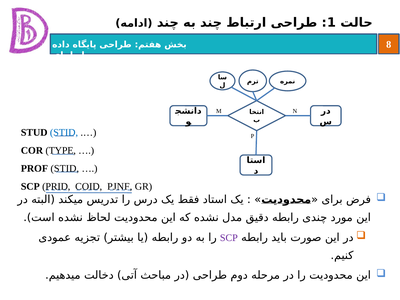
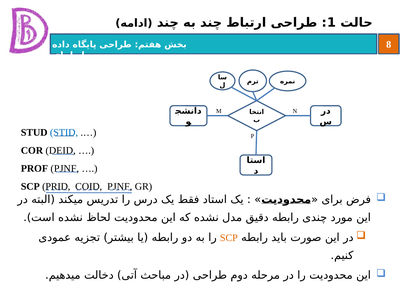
TYPE: TYPE -> DEID (61, 151)
PROF STID: STID -> PJNF (65, 169)
SCP colour: purple -> orange (229, 238)
